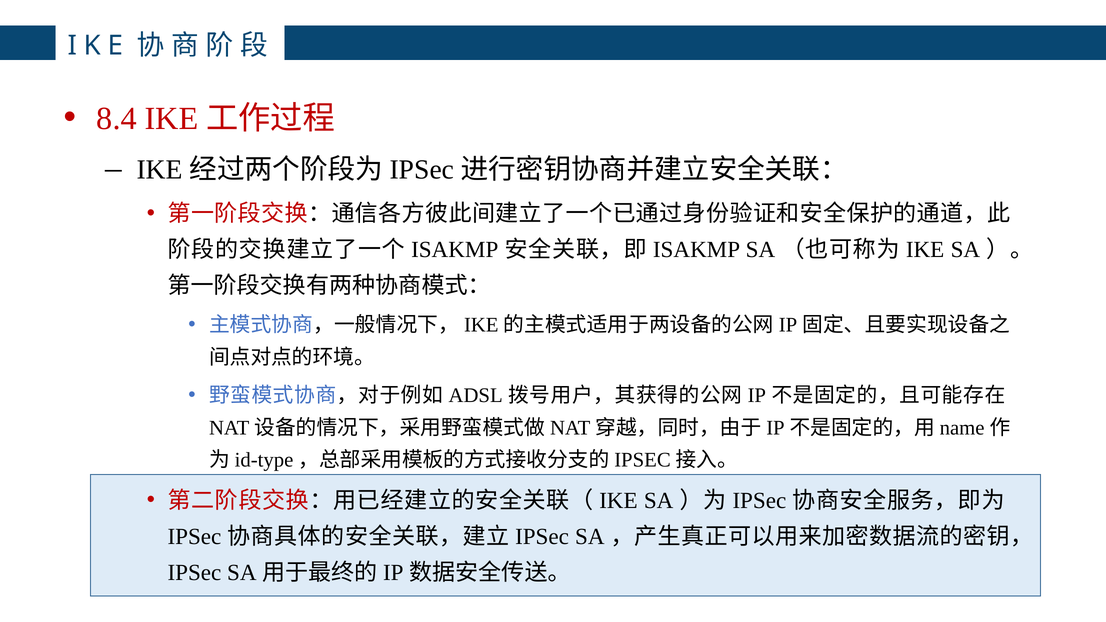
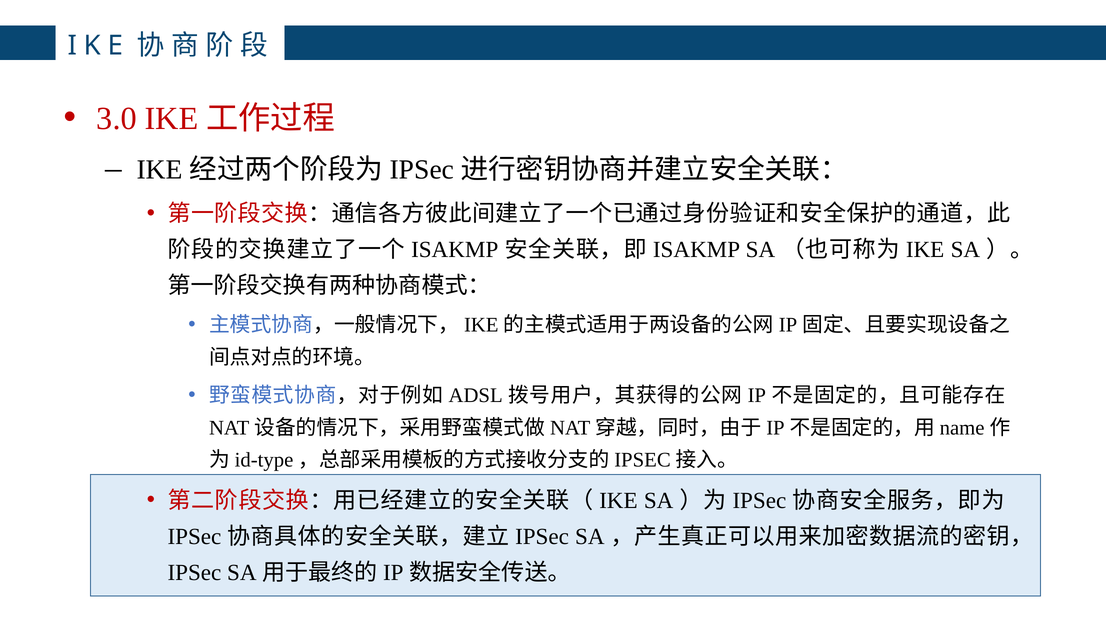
8.4: 8.4 -> 3.0 (117, 118)
